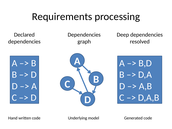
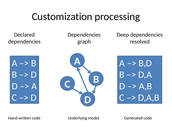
Requirements: Requirements -> Customization (62, 17)
